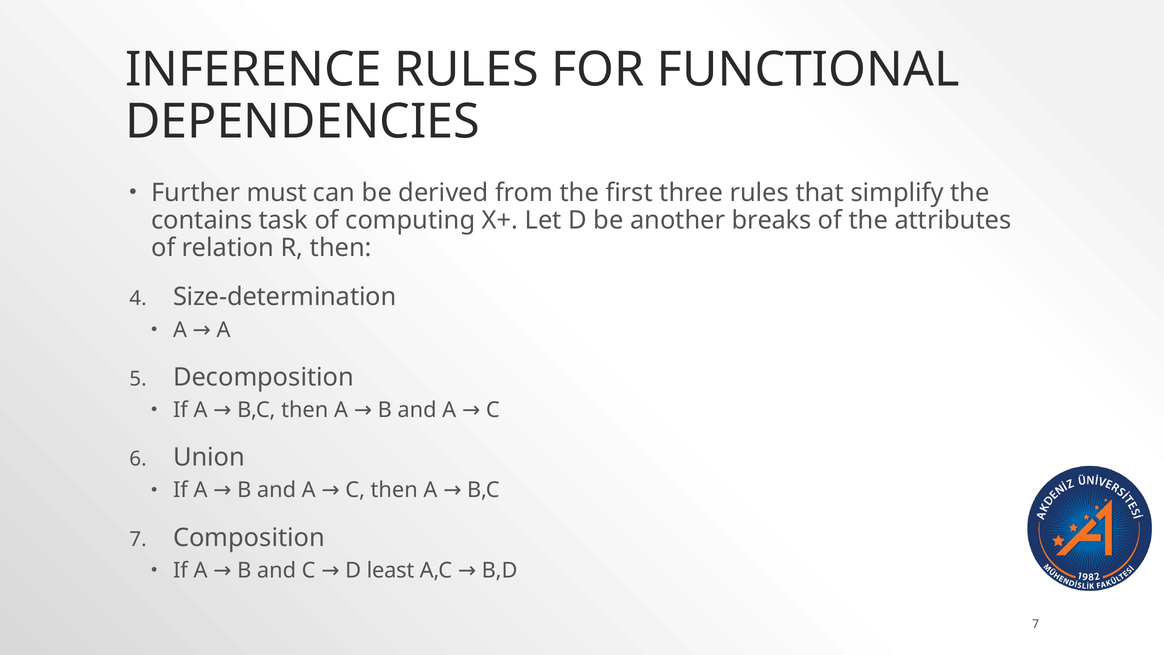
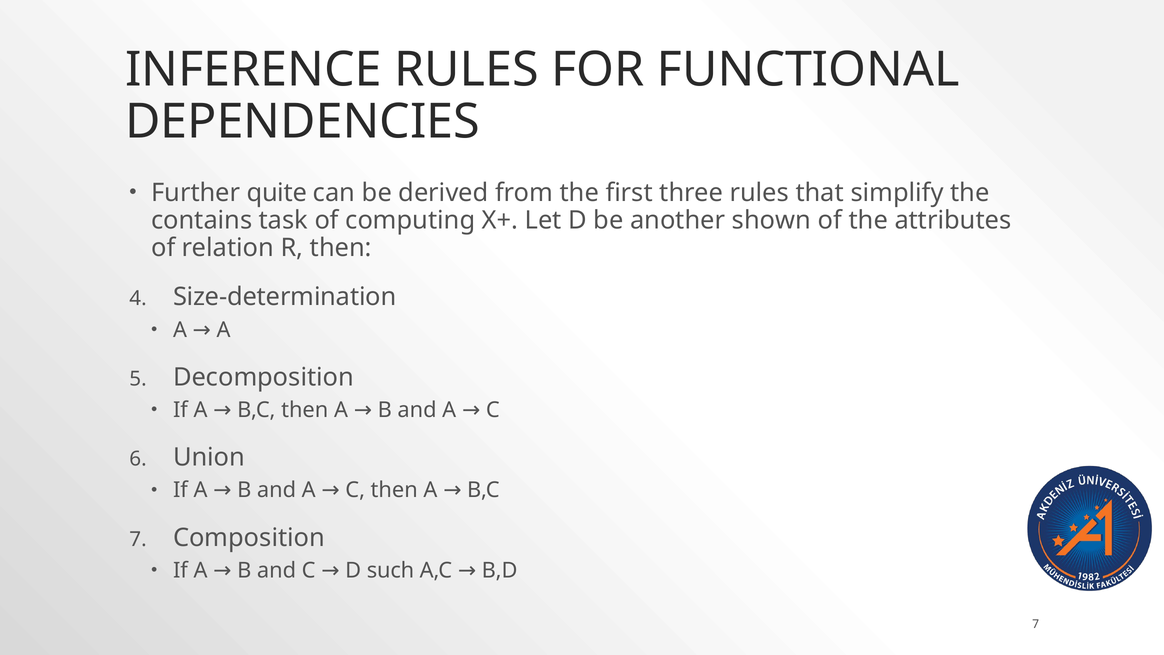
must: must -> quite (277, 193)
breaks: breaks -> shown (772, 220)
least: least -> such (391, 570)
